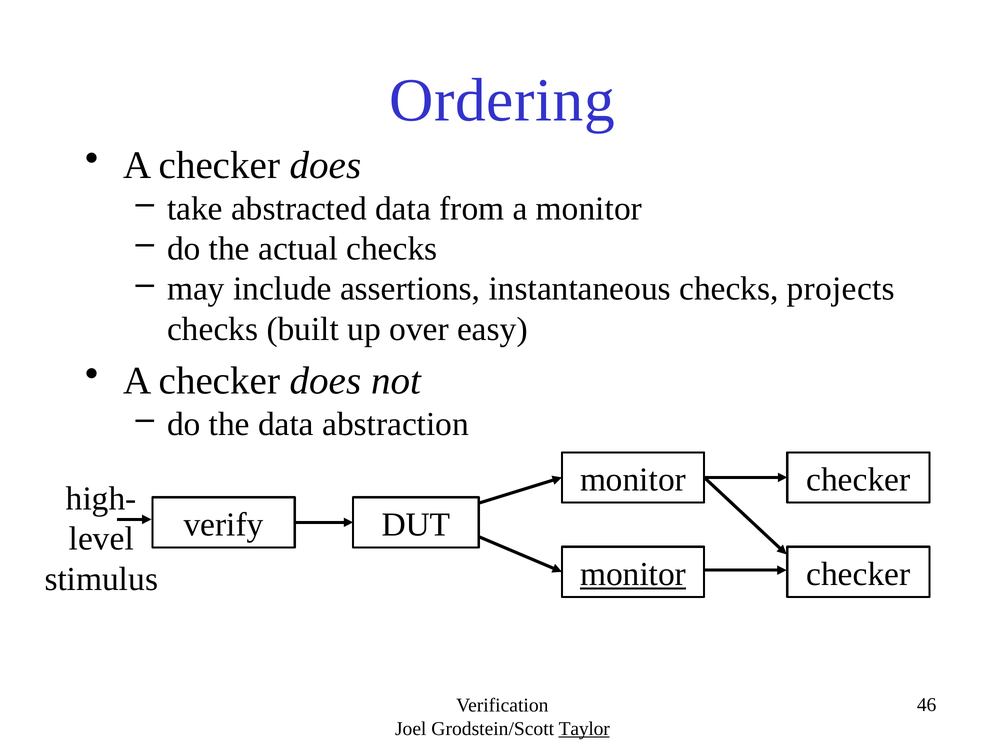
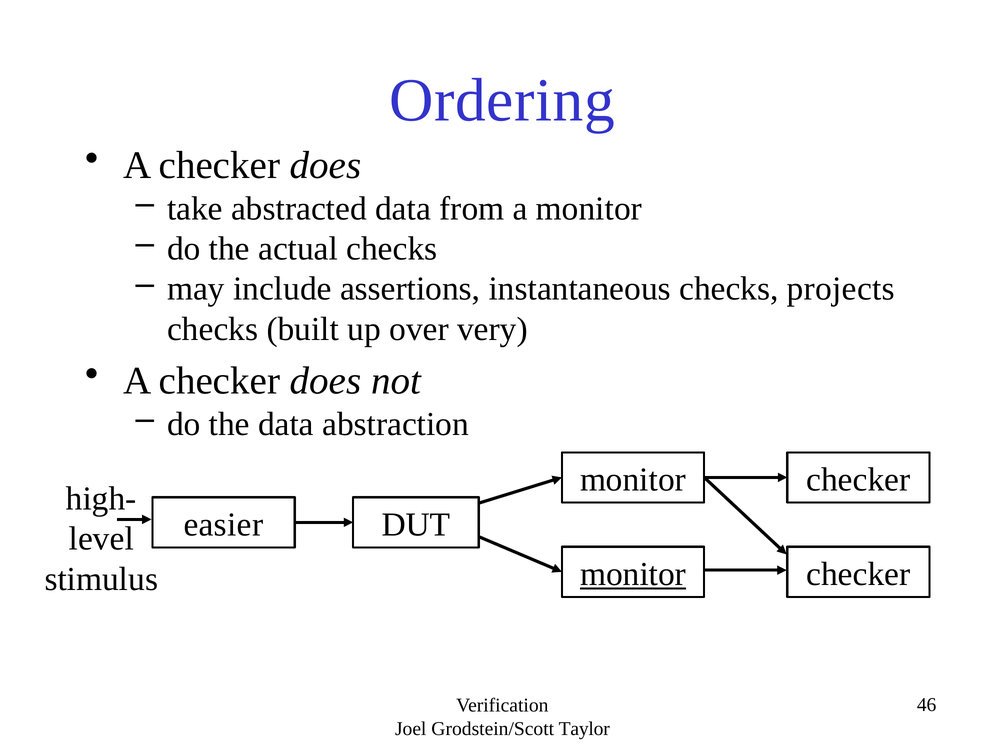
easy: easy -> very (492, 329)
verify: verify -> easier (223, 525)
Taylor underline: present -> none (584, 728)
